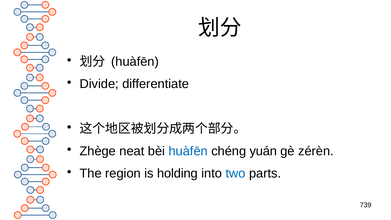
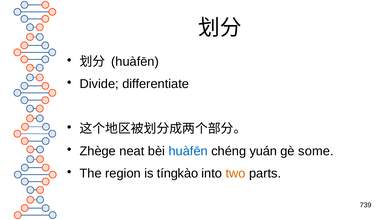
zérèn: zérèn -> some (316, 151)
holding: holding -> tíngkào (178, 173)
two colour: blue -> orange (235, 173)
